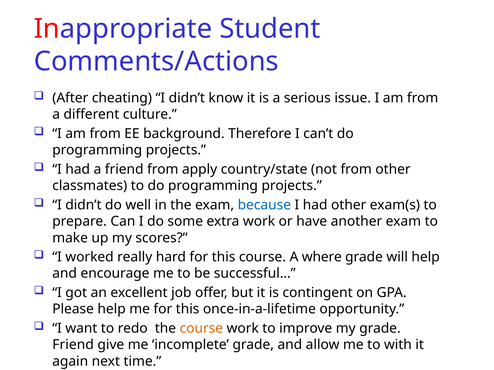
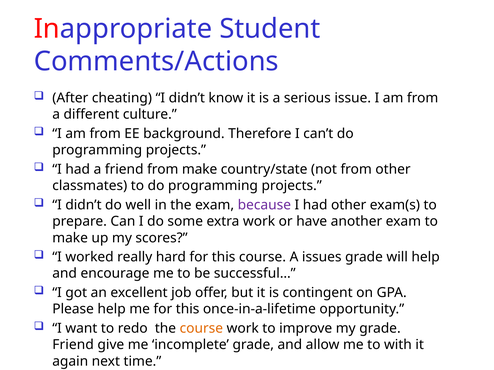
from apply: apply -> make (200, 169)
because colour: blue -> purple (264, 205)
where: where -> issues (322, 257)
